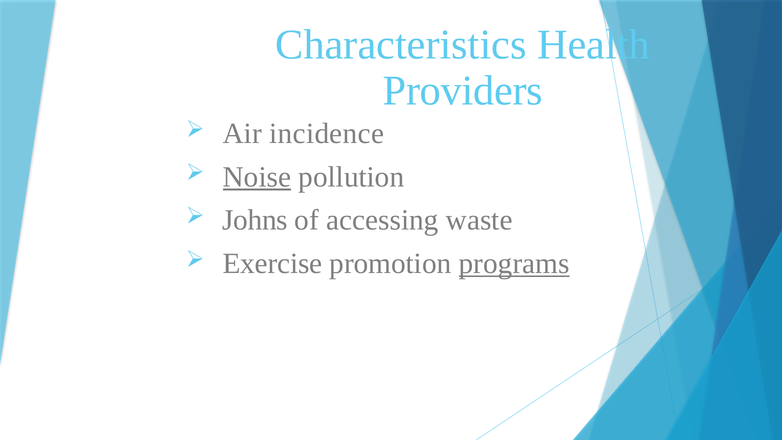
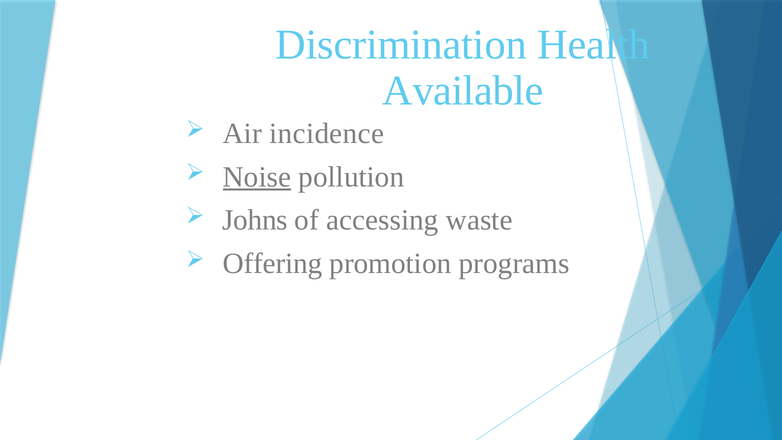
Characteristics: Characteristics -> Discrimination (401, 45)
Providers: Providers -> Available (463, 91)
Exercise: Exercise -> Offering (272, 264)
programs underline: present -> none (514, 264)
